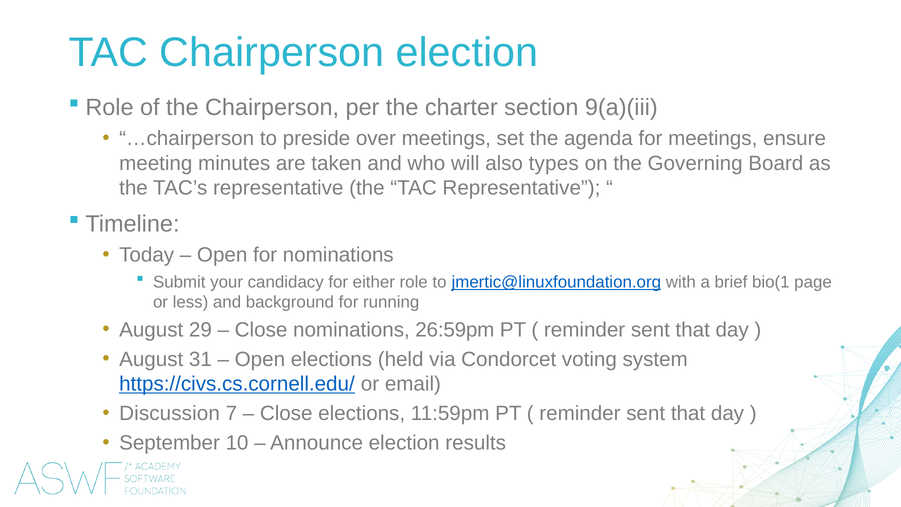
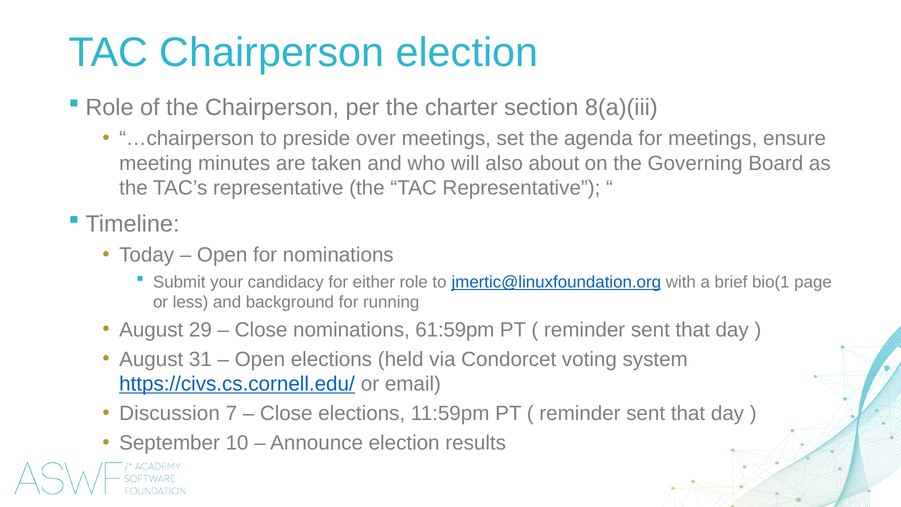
9(a)(iii: 9(a)(iii -> 8(a)(iii (621, 108)
types: types -> about (554, 163)
26:59pm: 26:59pm -> 61:59pm (455, 330)
